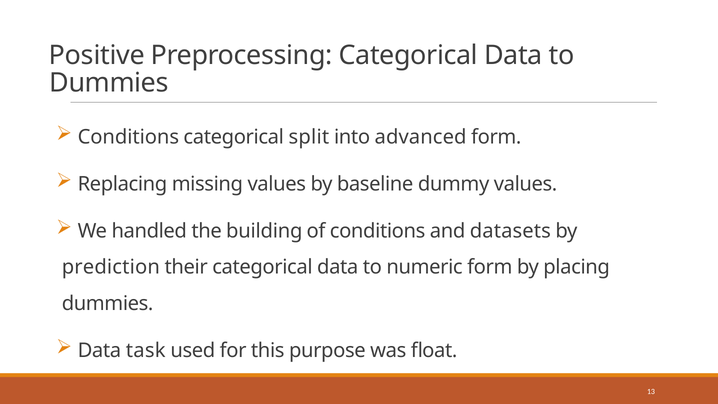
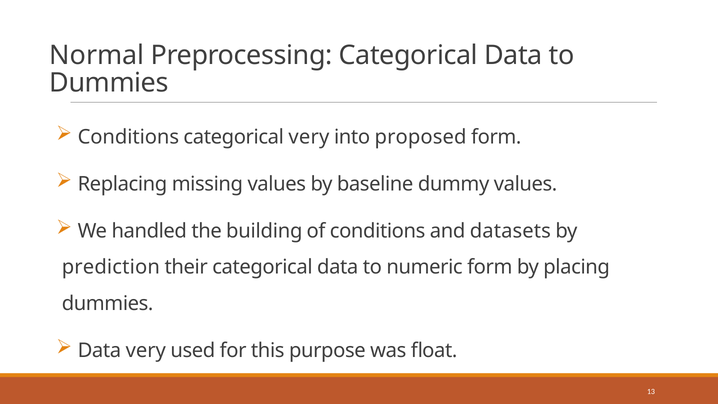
Positive: Positive -> Normal (97, 55)
categorical split: split -> very (309, 137)
advanced: advanced -> proposed (421, 137)
Data task: task -> very (146, 350)
